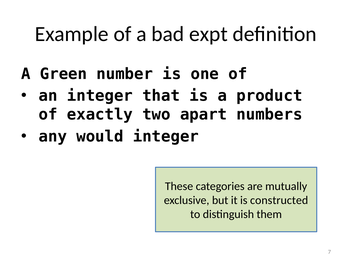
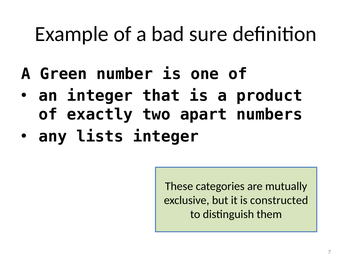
expt: expt -> sure (208, 34)
would: would -> lists (100, 136)
